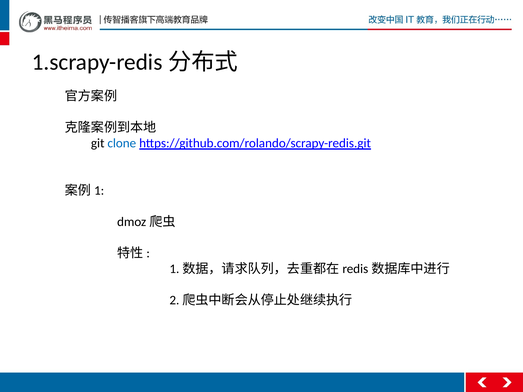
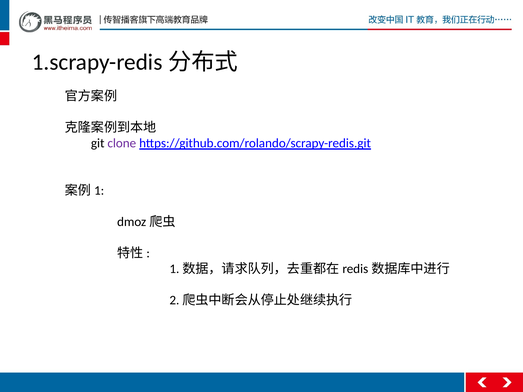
clone colour: blue -> purple (122, 143)
